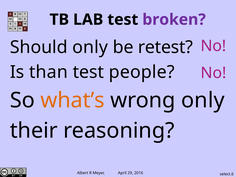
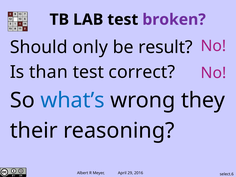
retest: retest -> result (165, 47)
people: people -> correct (142, 72)
what’s colour: orange -> blue (72, 100)
wrong only: only -> they (203, 100)
